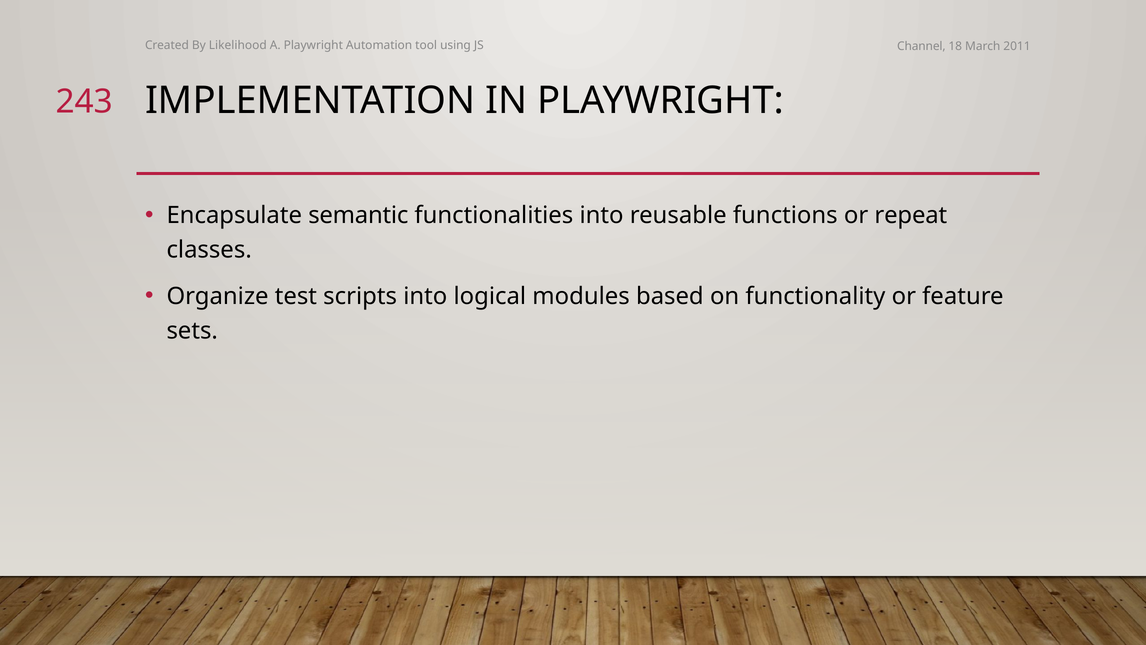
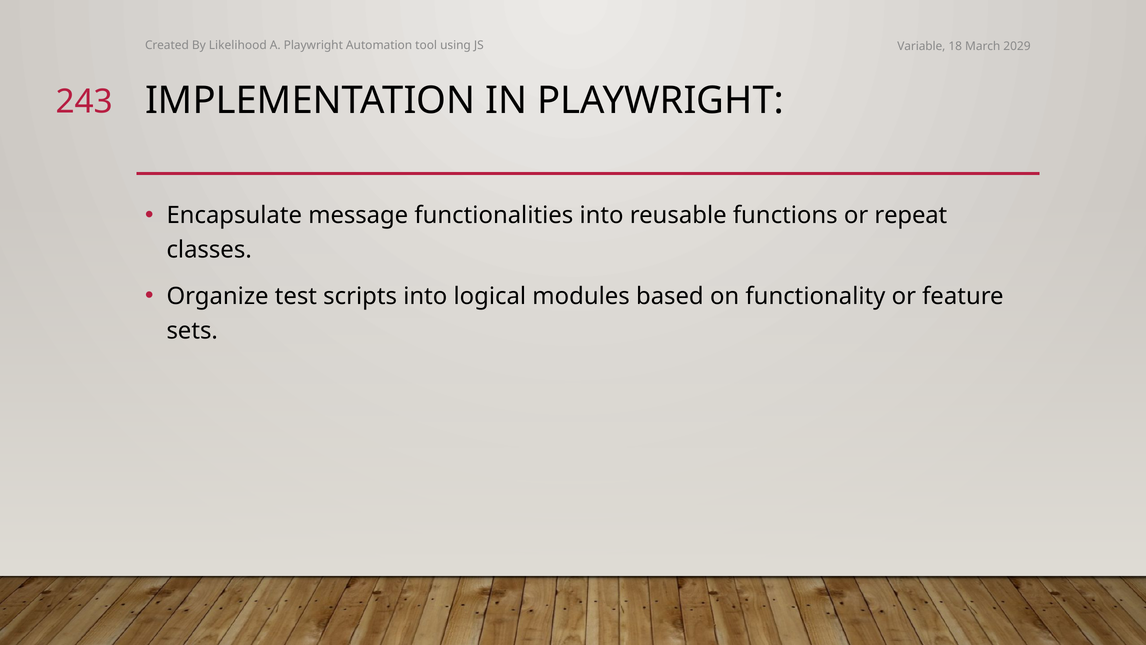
Channel: Channel -> Variable (921, 46)
2011: 2011 -> 2029 (1017, 46)
semantic: semantic -> message (358, 215)
